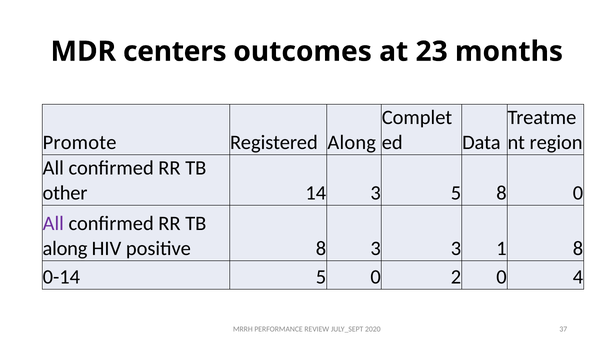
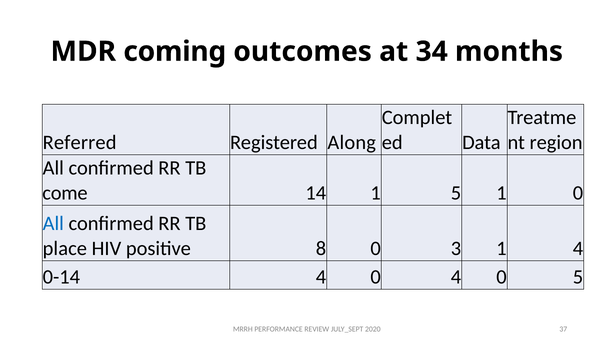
centers: centers -> coming (175, 52)
23: 23 -> 34 (432, 52)
Promote: Promote -> Referred (80, 143)
other: other -> come (65, 193)
14 3: 3 -> 1 (376, 193)
5 8: 8 -> 1 (501, 193)
All colour: purple -> blue (53, 224)
along: along -> place (65, 249)
8 3: 3 -> 0 (376, 249)
1 8: 8 -> 4 (578, 249)
0-14 5: 5 -> 4 (321, 277)
0 2: 2 -> 4 (456, 277)
0 4: 4 -> 5 (578, 277)
